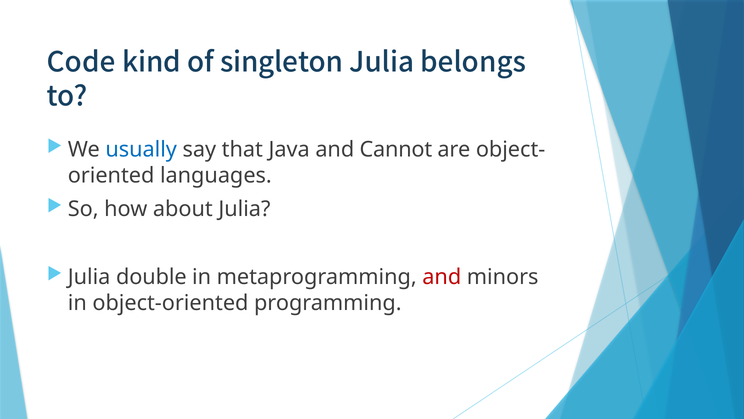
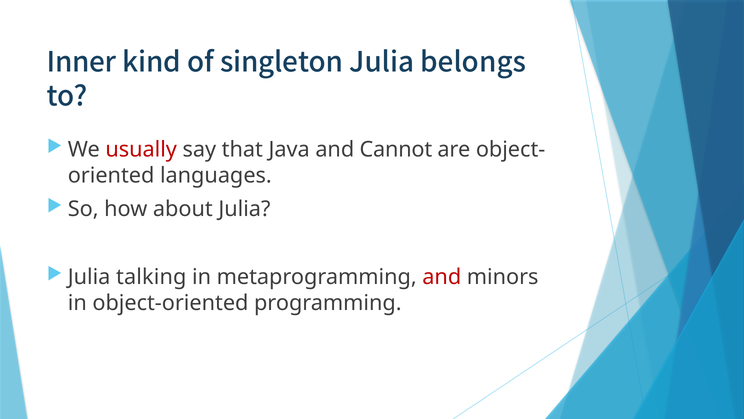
Code: Code -> Inner (81, 63)
usually colour: blue -> red (141, 149)
double: double -> talking (151, 277)
